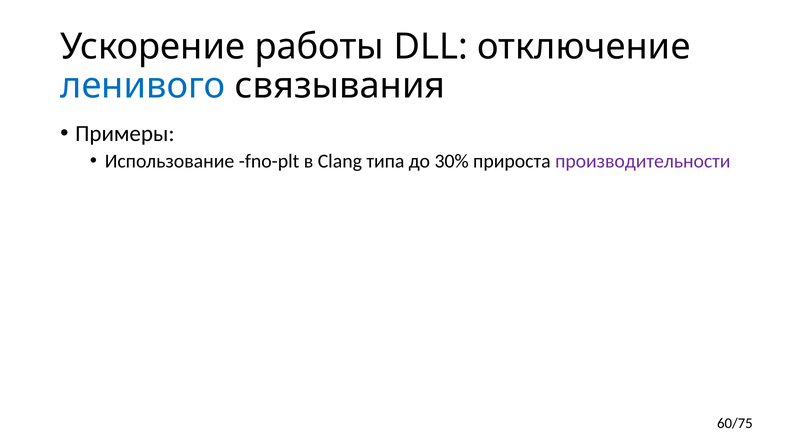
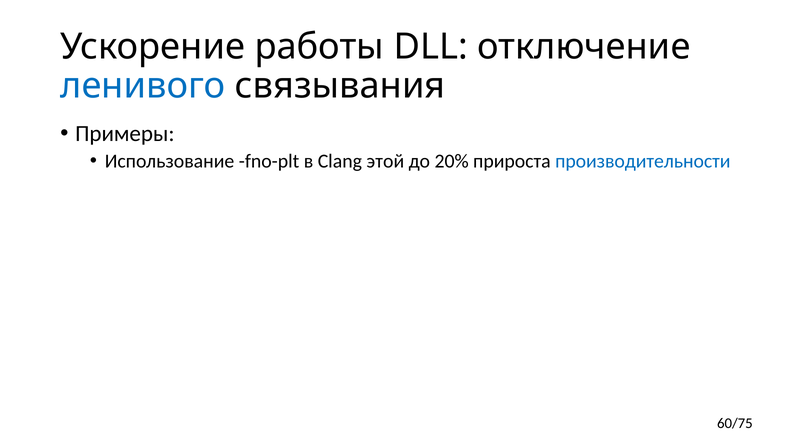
типа: типа -> этой (385, 161)
30%: 30% -> 20% (452, 161)
производительности colour: purple -> blue (643, 161)
